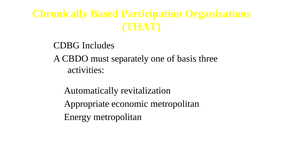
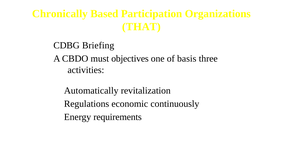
Includes: Includes -> Briefing (98, 45)
separately: separately -> objectives (130, 59)
Appropriate: Appropriate -> Regulations (87, 104)
economic metropolitan: metropolitan -> continuously (175, 104)
Energy metropolitan: metropolitan -> requirements (118, 117)
